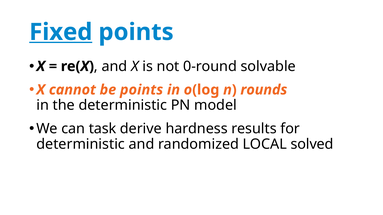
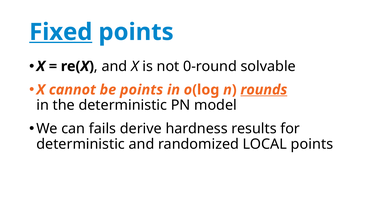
rounds underline: none -> present (264, 90)
task: task -> fails (102, 129)
LOCAL solved: solved -> points (312, 144)
